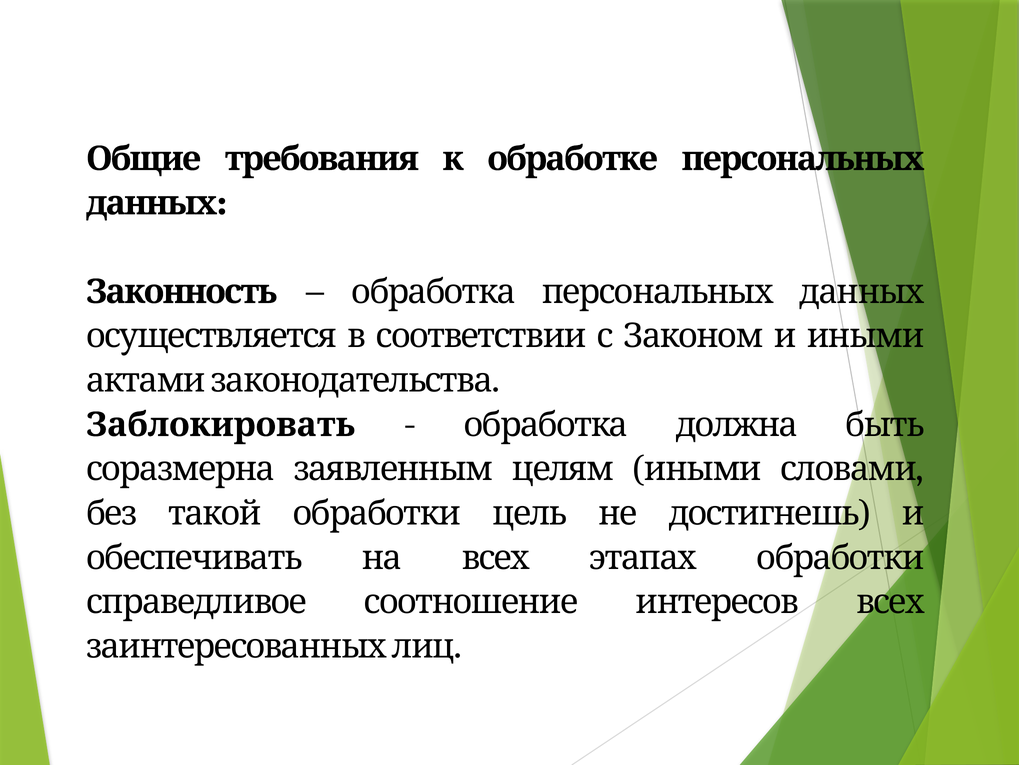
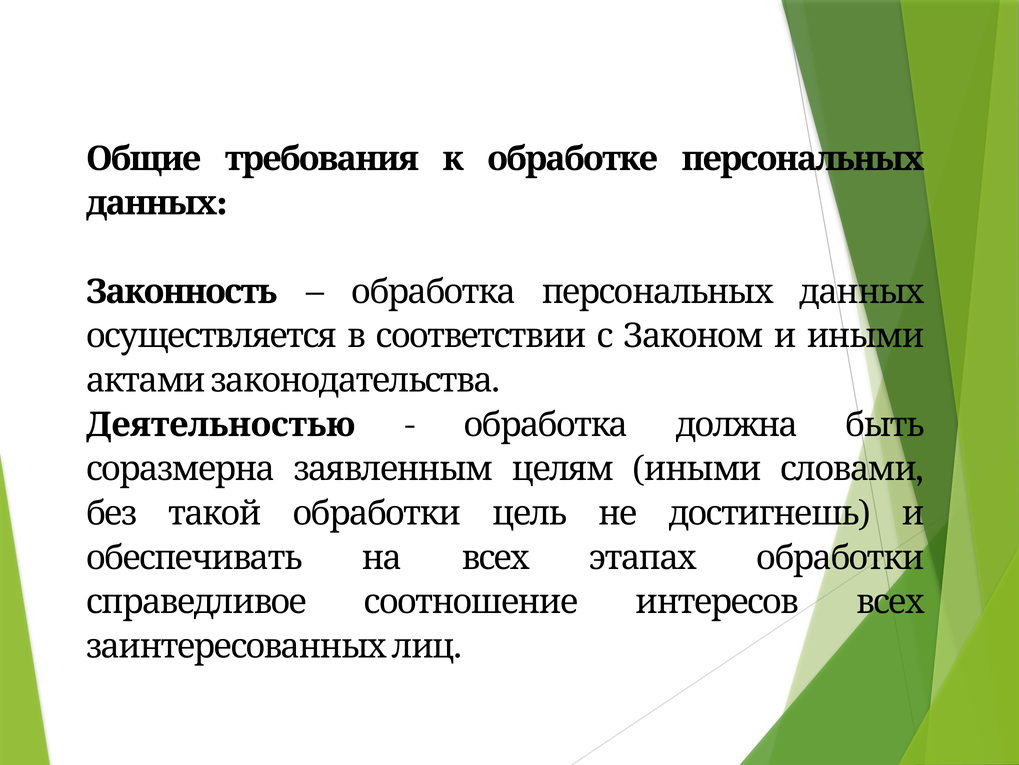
Заблокировать: Заблокировать -> Деятельностью (221, 424)
